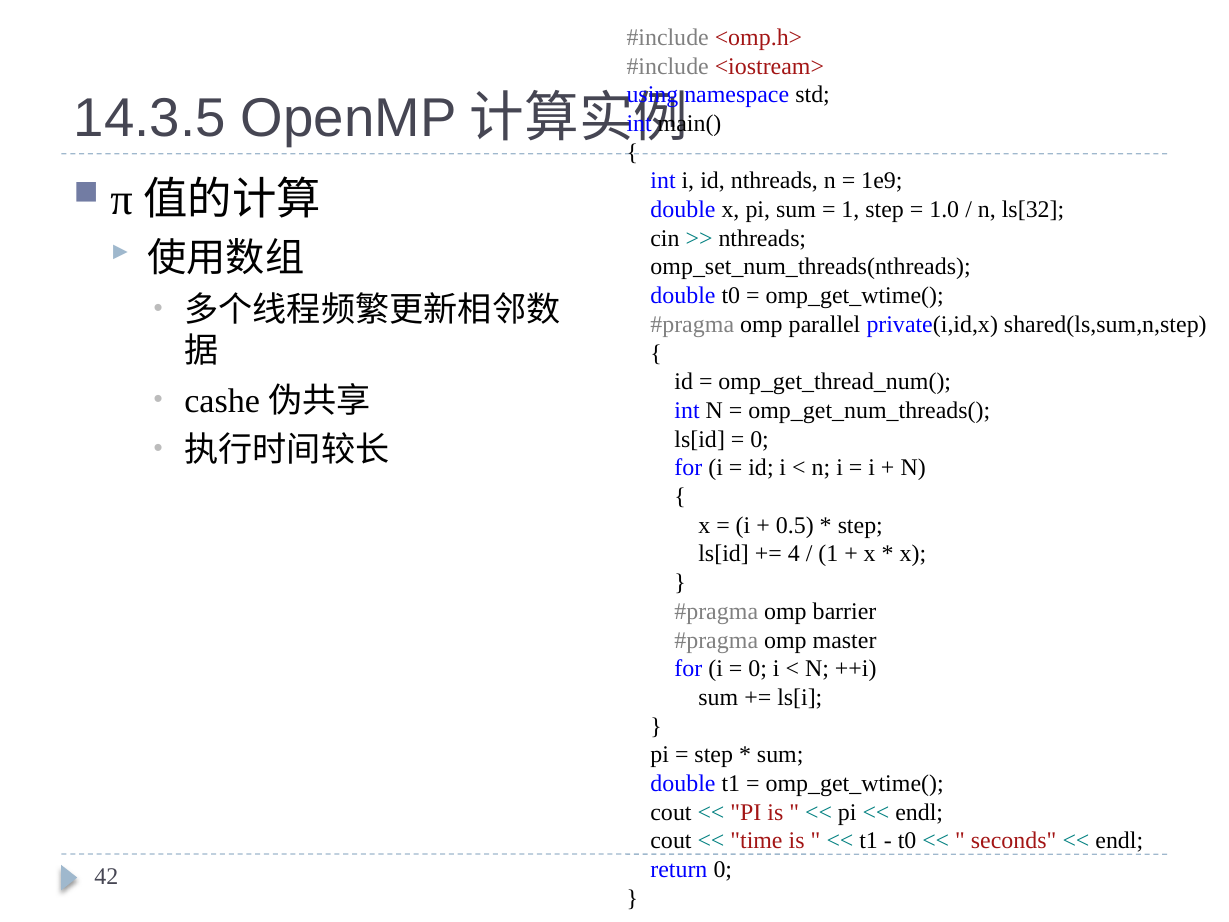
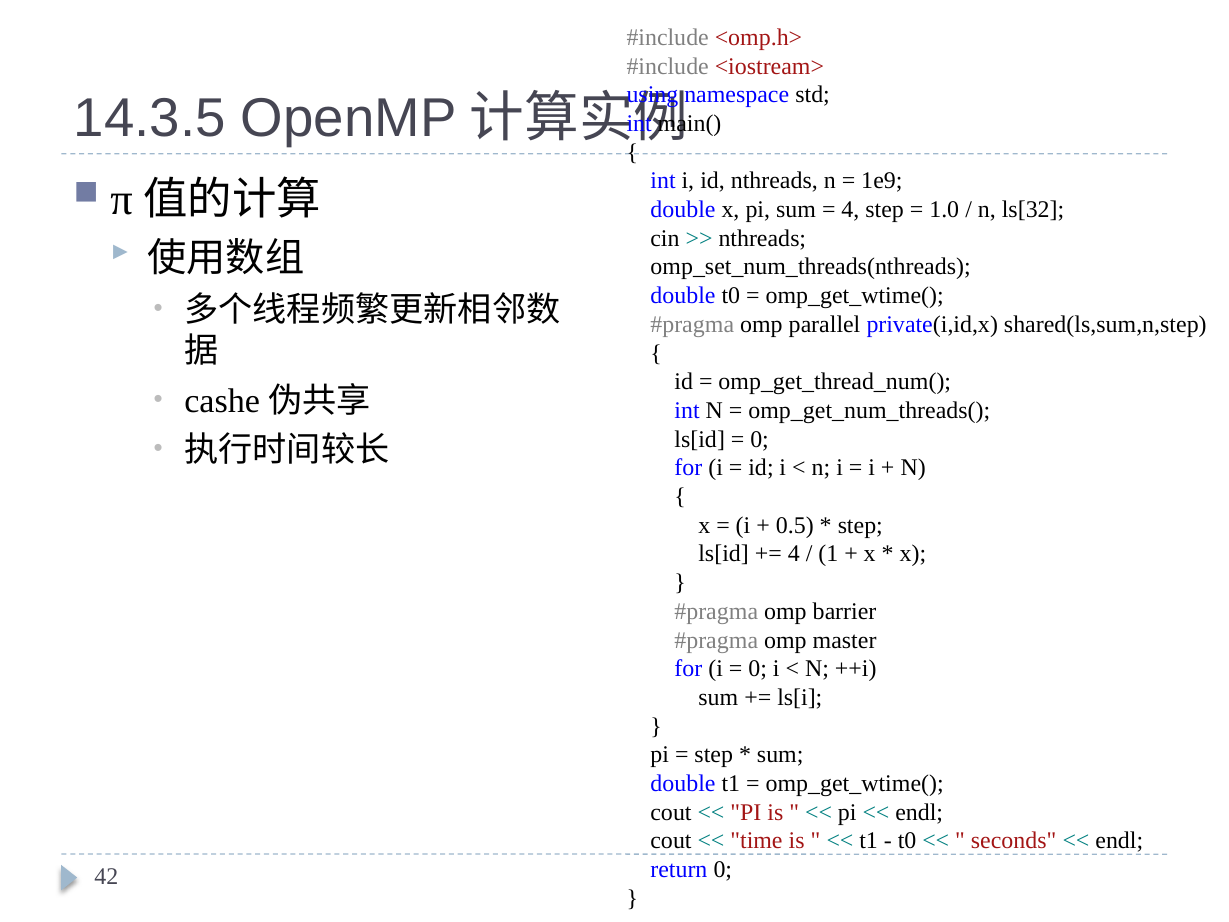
1: 1 -> 4 (850, 210)
